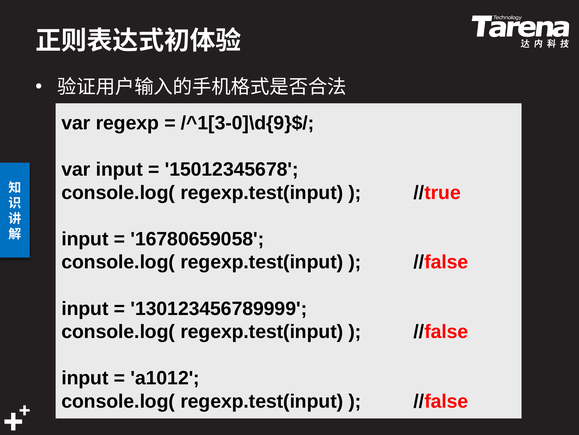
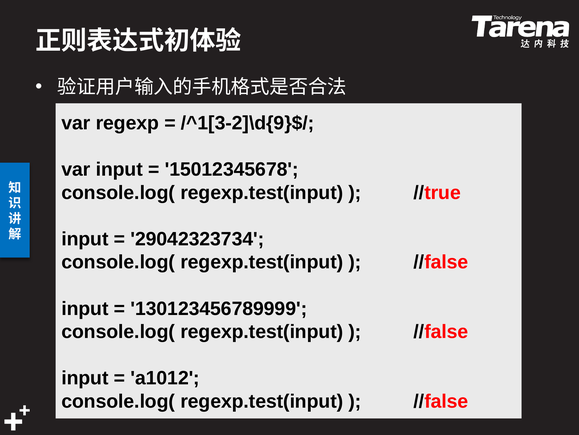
/^1[3-0]\d{9}$/: /^1[3-0]\d{9}$/ -> /^1[3-2]\d{9}$/ (248, 123)
16780659058: 16780659058 -> 29042323734 (197, 239)
